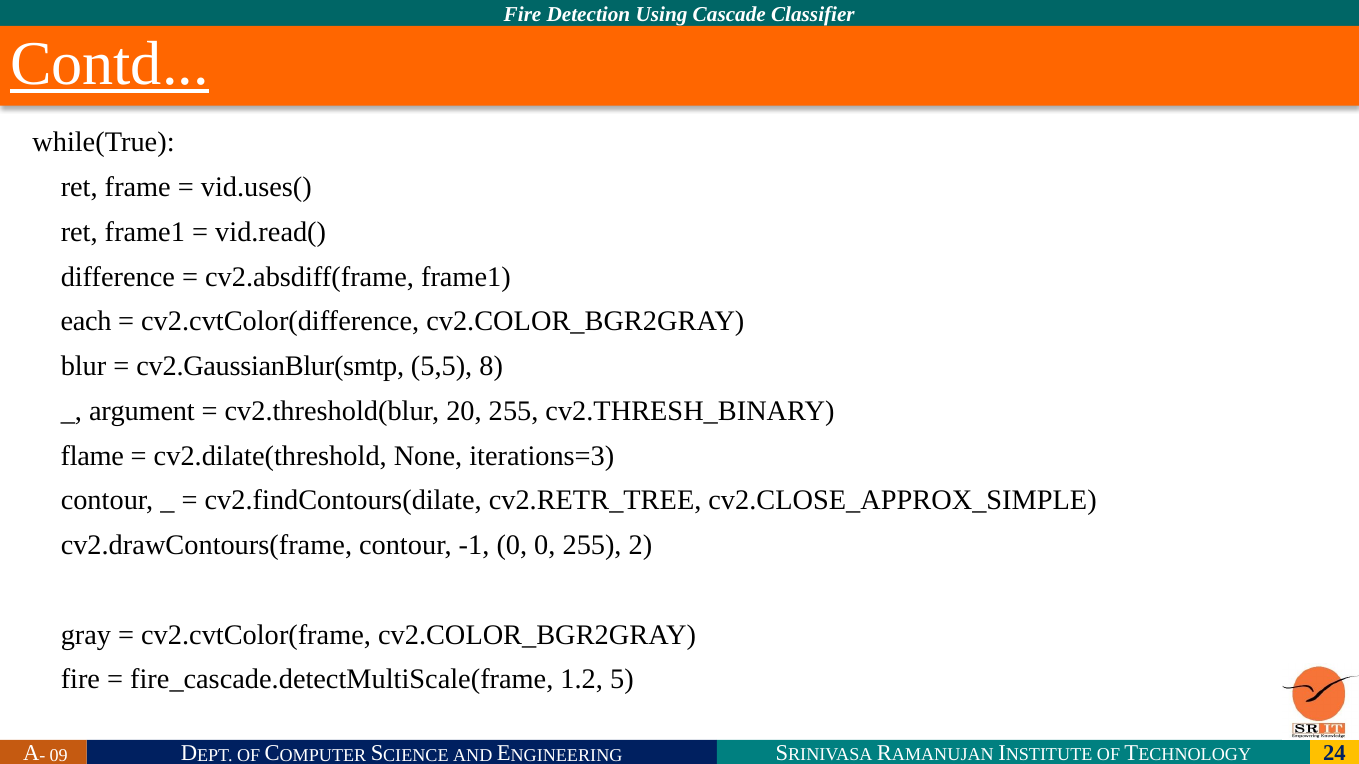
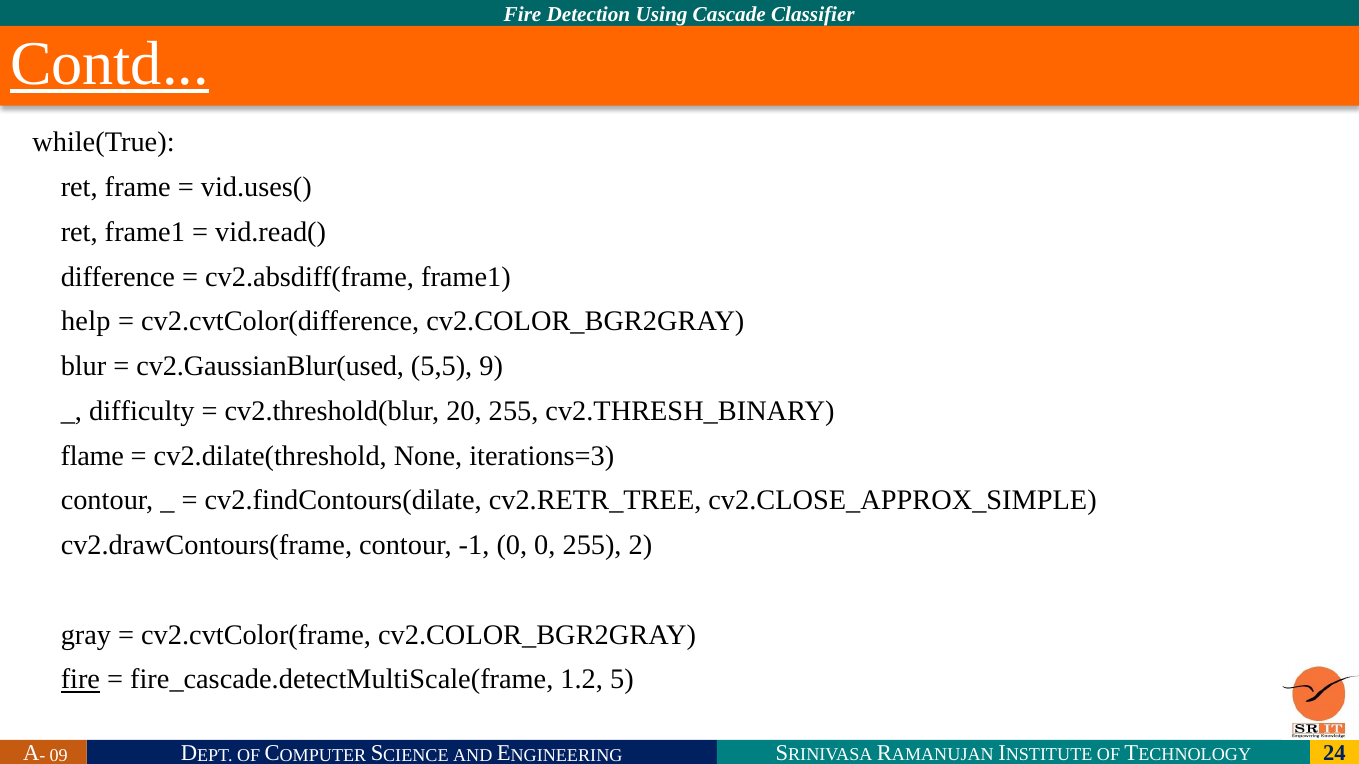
each: each -> help (86, 322)
cv2.GaussianBlur(smtp: cv2.GaussianBlur(smtp -> cv2.GaussianBlur(used (270, 366)
8: 8 -> 9 (491, 366)
argument: argument -> difficulty (142, 411)
fire underline: none -> present (80, 680)
